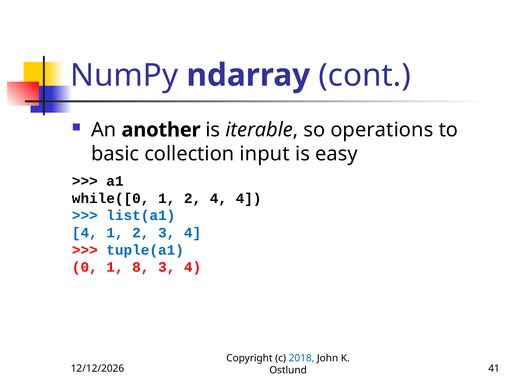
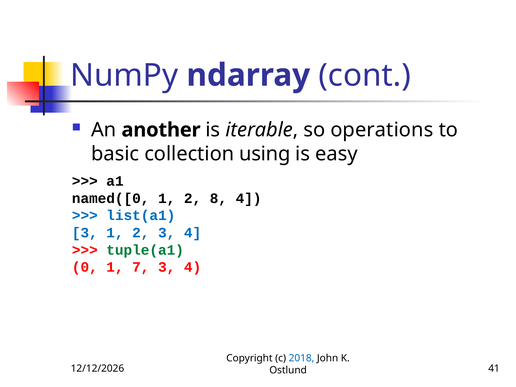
input: input -> using (265, 154)
while([0: while([0 -> named([0 (111, 198)
2 4: 4 -> 8 (218, 198)
4: 4 -> 3 (85, 233)
tuple(a1 colour: blue -> green (145, 250)
8: 8 -> 7 (141, 267)
